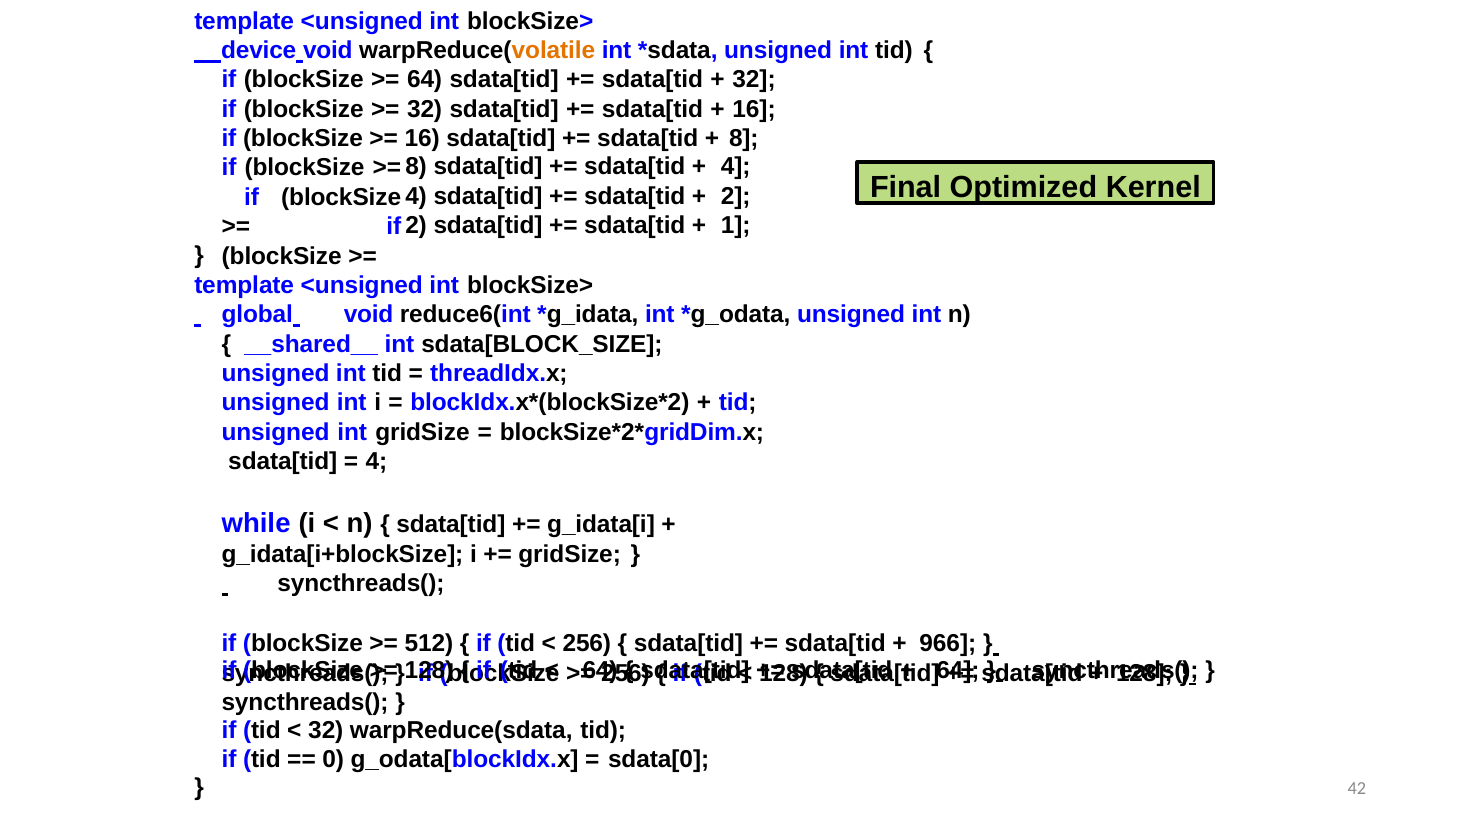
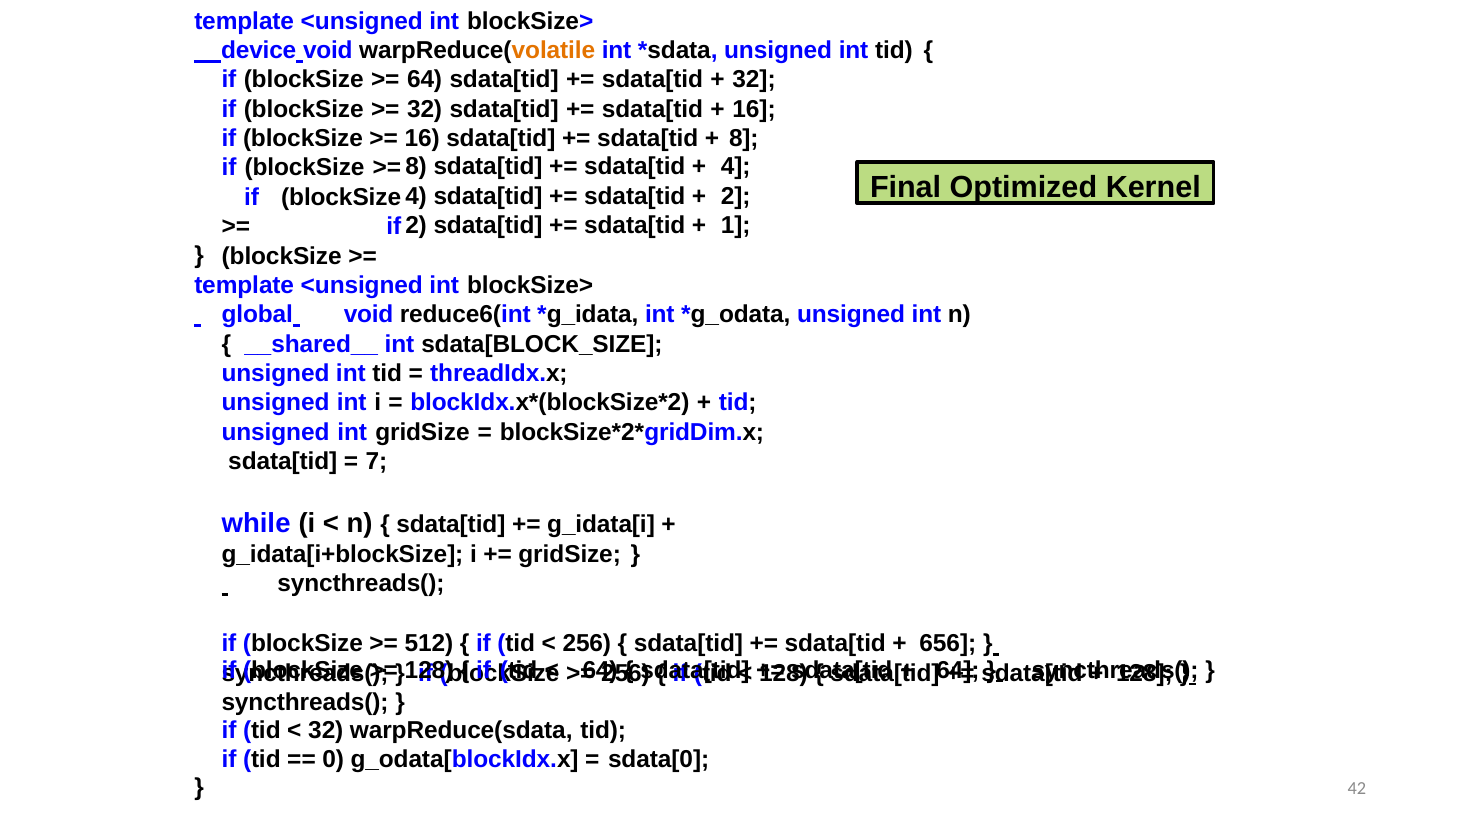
4: 4 -> 7 (376, 461)
966: 966 -> 656 (948, 644)
